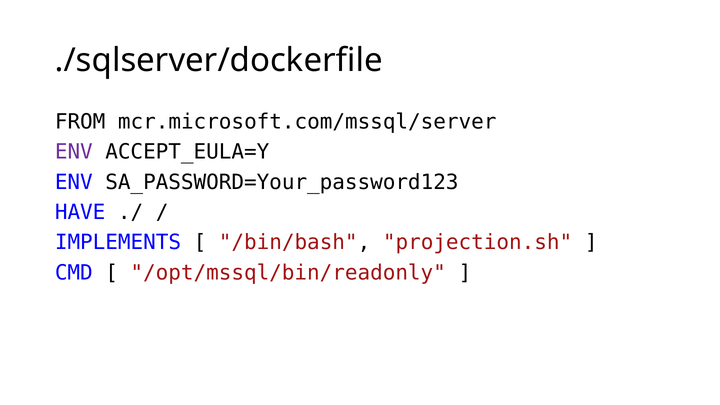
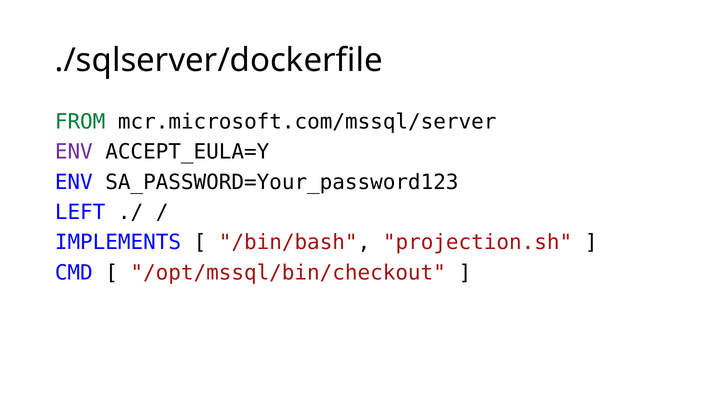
FROM colour: black -> green (80, 122)
HAVE: HAVE -> LEFT (80, 212)
/opt/mssql/bin/readonly: /opt/mssql/bin/readonly -> /opt/mssql/bin/checkout (288, 273)
